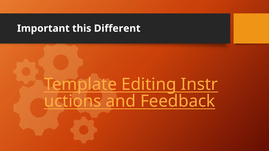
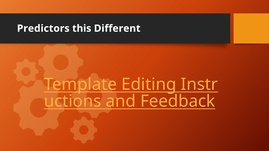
Important: Important -> Predictors (43, 28)
